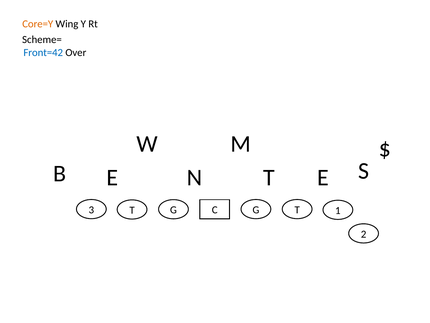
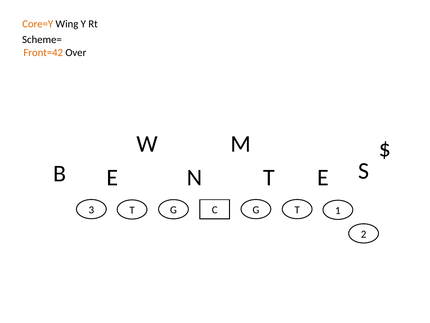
Front=42 colour: blue -> orange (43, 53)
